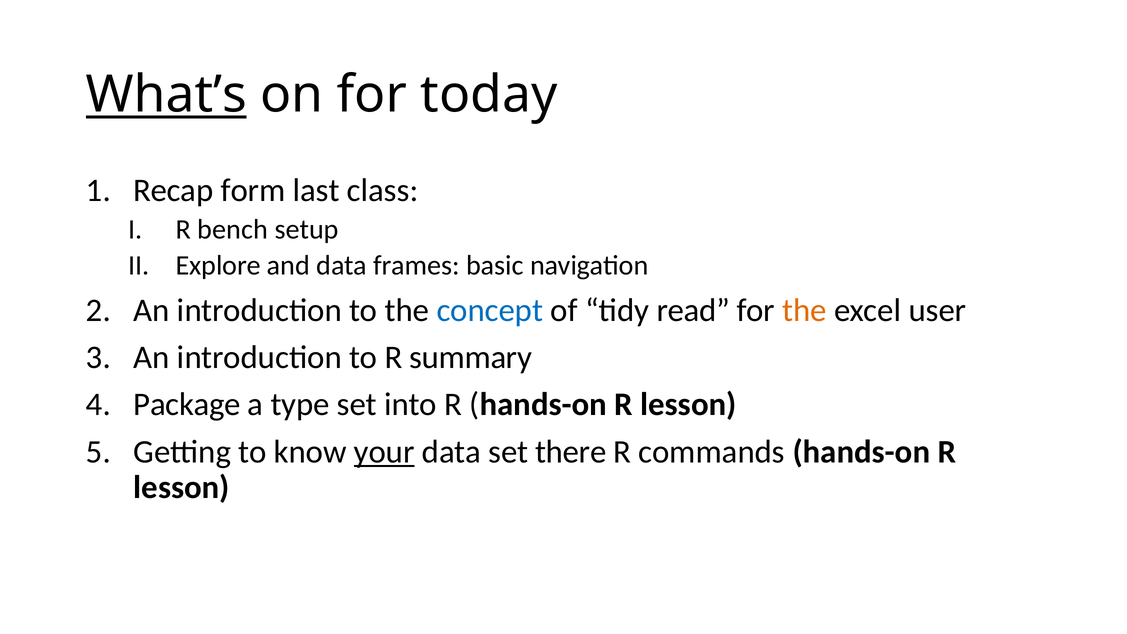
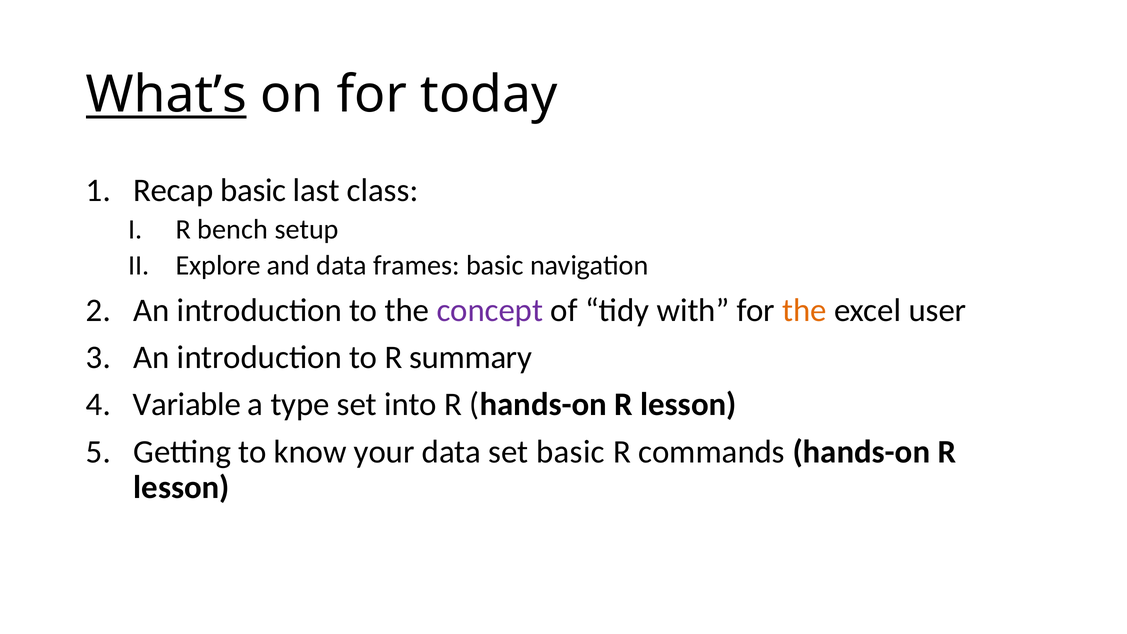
Recap form: form -> basic (253, 190)
concept colour: blue -> purple (490, 310)
read: read -> with (693, 310)
Package: Package -> Variable (187, 405)
your underline: present -> none (384, 452)
set there: there -> basic (571, 452)
